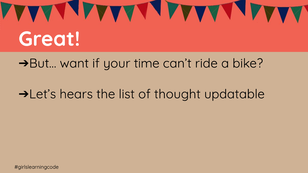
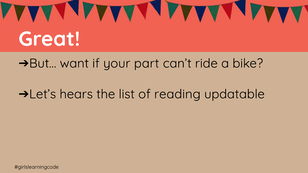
time: time -> part (147, 63)
thought: thought -> reading (177, 94)
